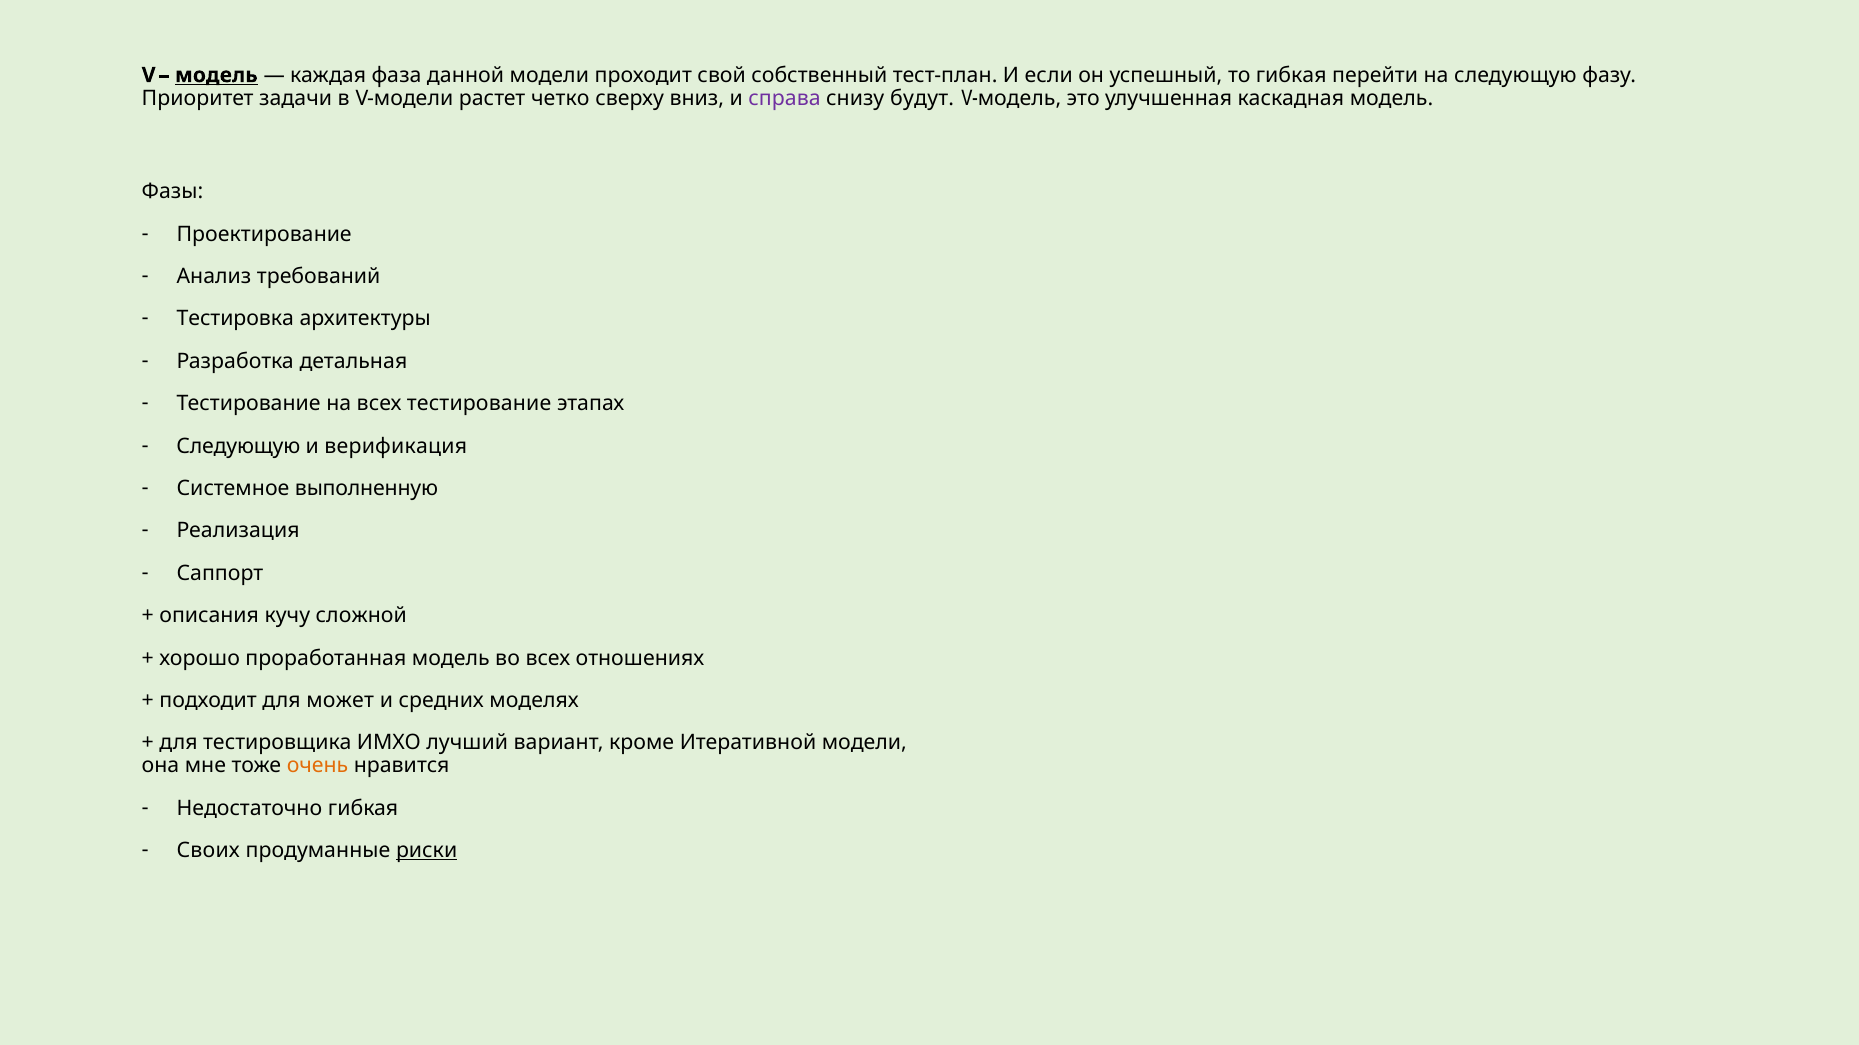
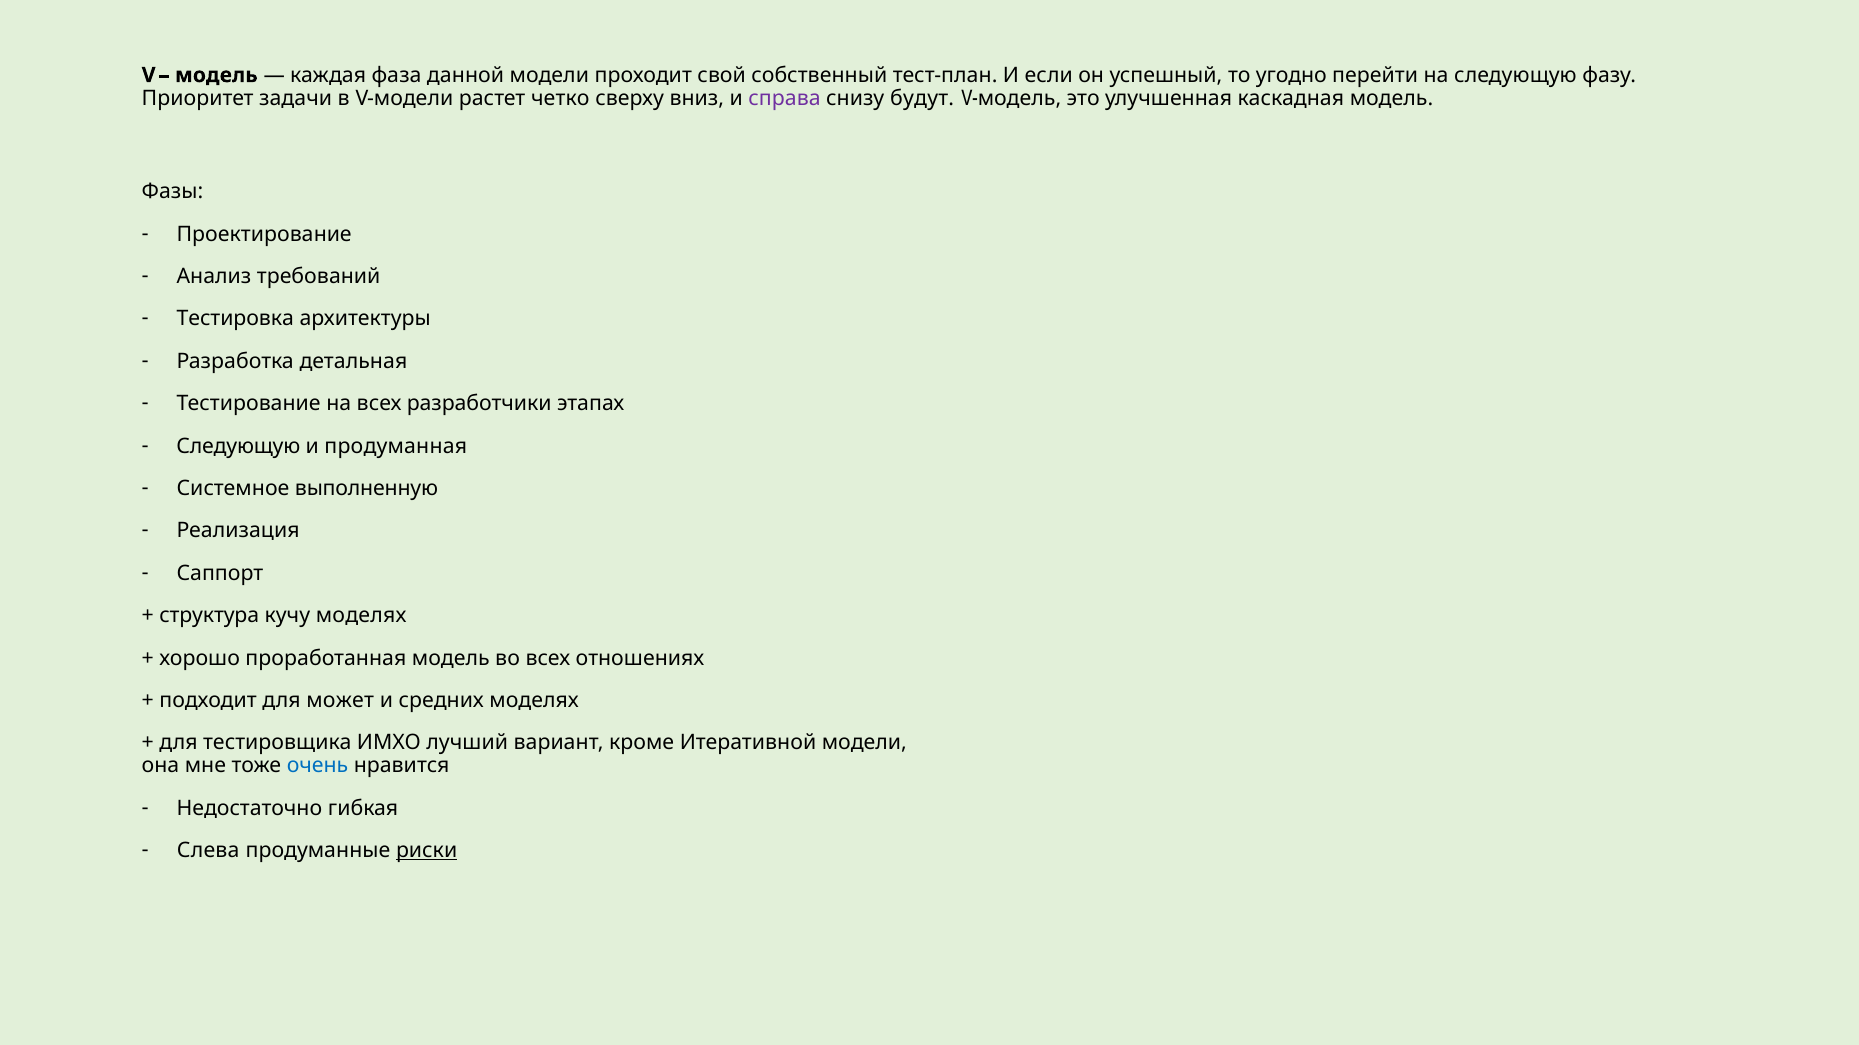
модель underline: present -> none (216, 75)
то гибкая: гибкая -> угодно (1291, 75)
всех тестирование: тестирование -> разработчики (479, 404)
верификация: верификация -> продуманная (396, 446)
описания: описания -> структура (209, 616)
кучу сложной: сложной -> моделях (361, 616)
очень colour: orange -> blue (318, 766)
Своих: Своих -> Слева (208, 851)
